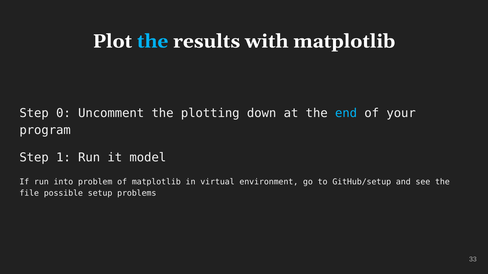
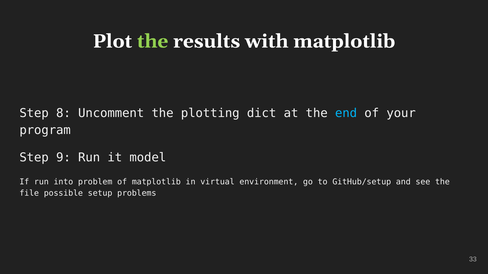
the colour: light blue -> light green (153, 41)
0: 0 -> 8 (63, 113)
down: down -> dict (262, 113)
1: 1 -> 9 (63, 158)
